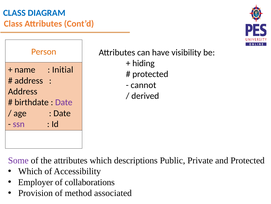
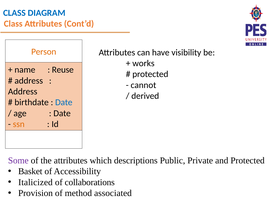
hiding: hiding -> works (143, 63)
Initial: Initial -> Reuse (63, 70)
Date colour: purple -> blue (64, 102)
ssn colour: purple -> orange (19, 124)
Which: Which -> Basket (30, 171)
Employer: Employer -> Italicized (35, 182)
